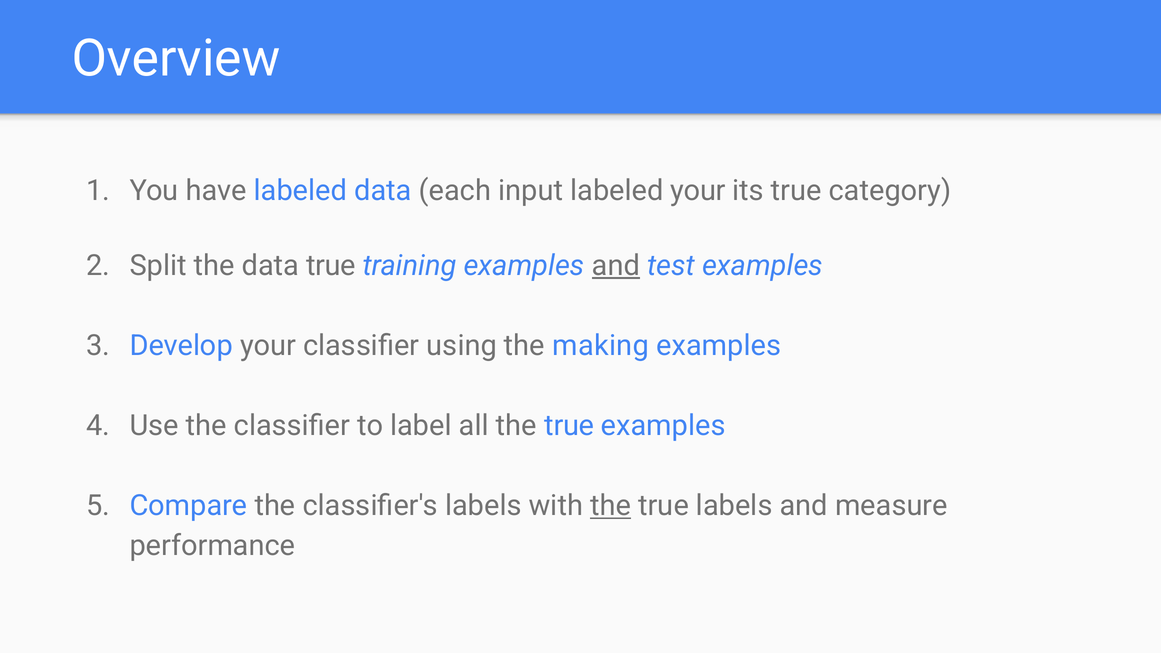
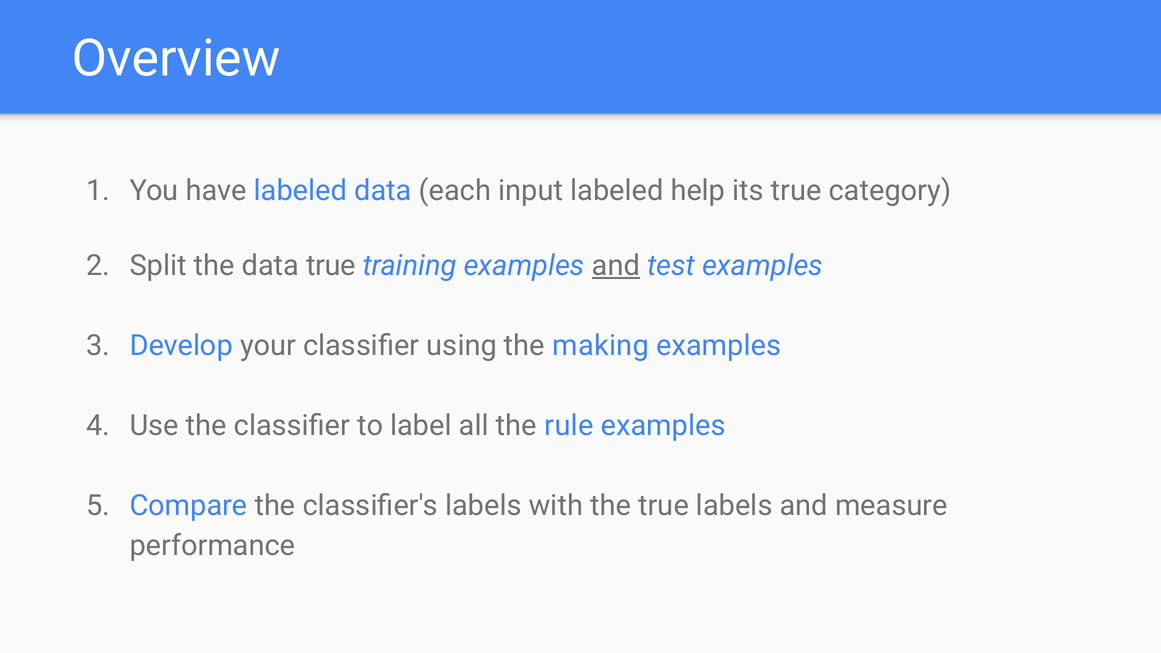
labeled your: your -> help (698, 191)
all the true: true -> rule (569, 426)
the underline: present -> none (611, 506)
